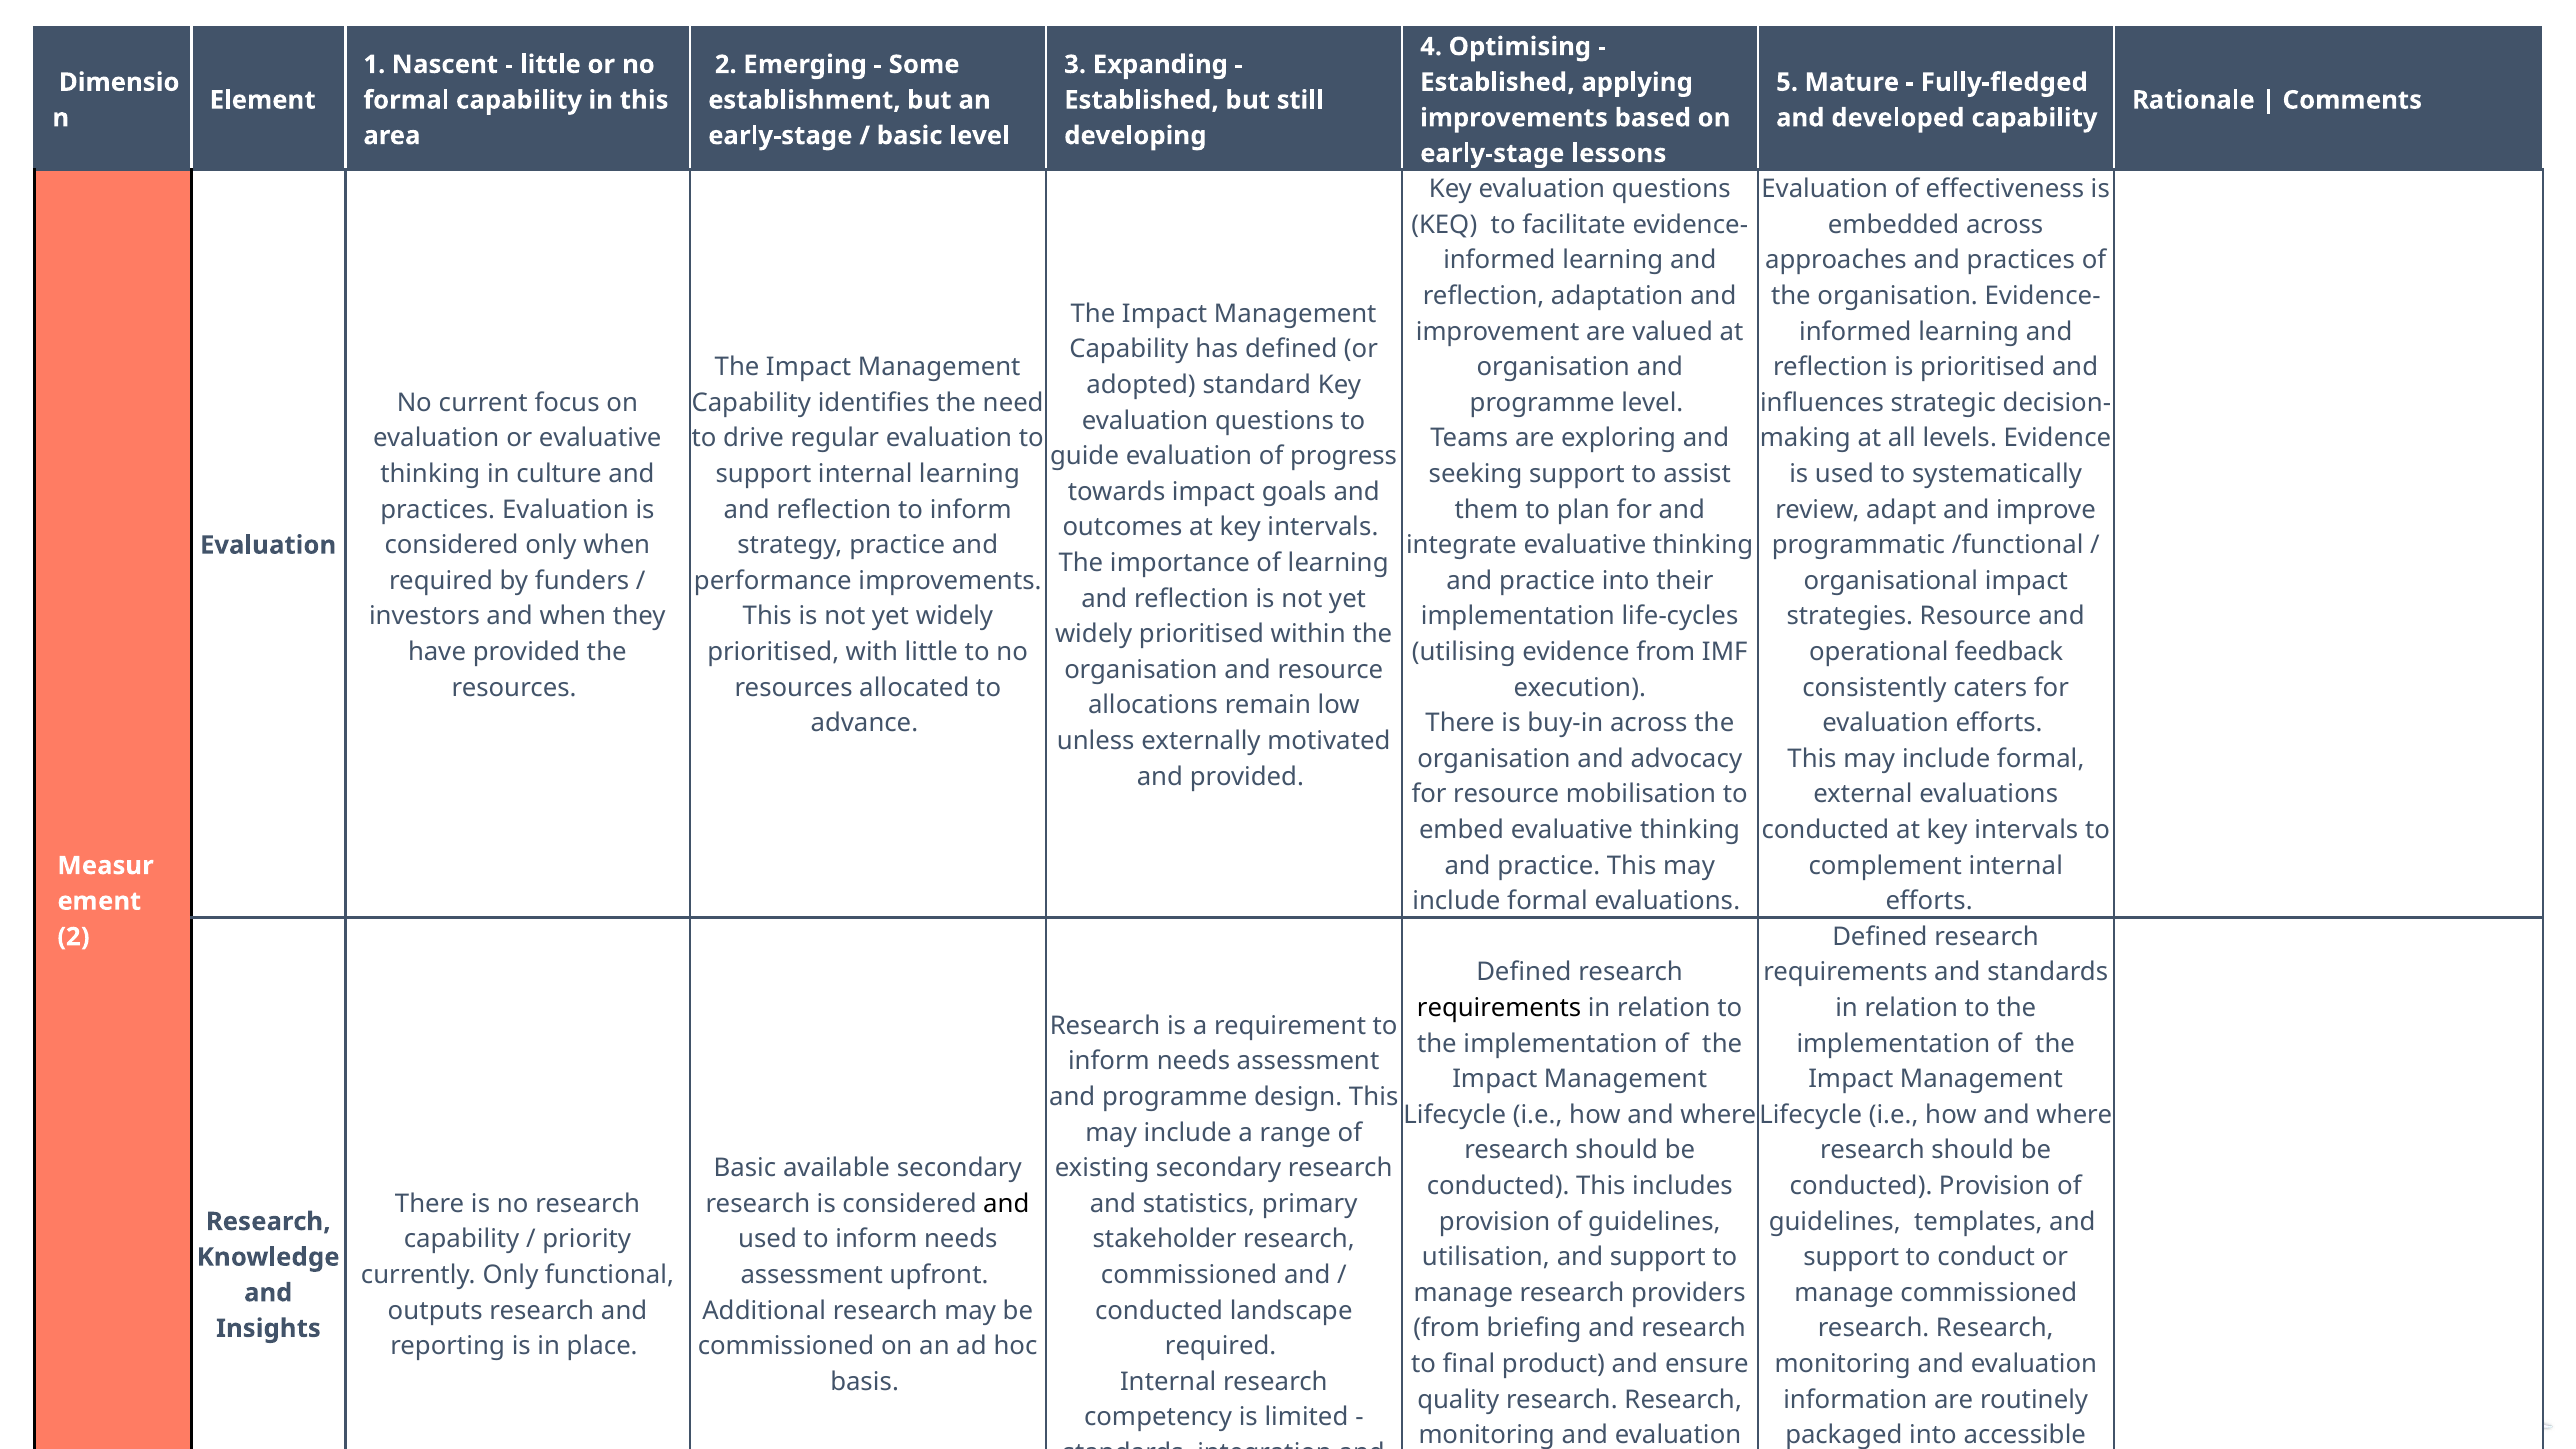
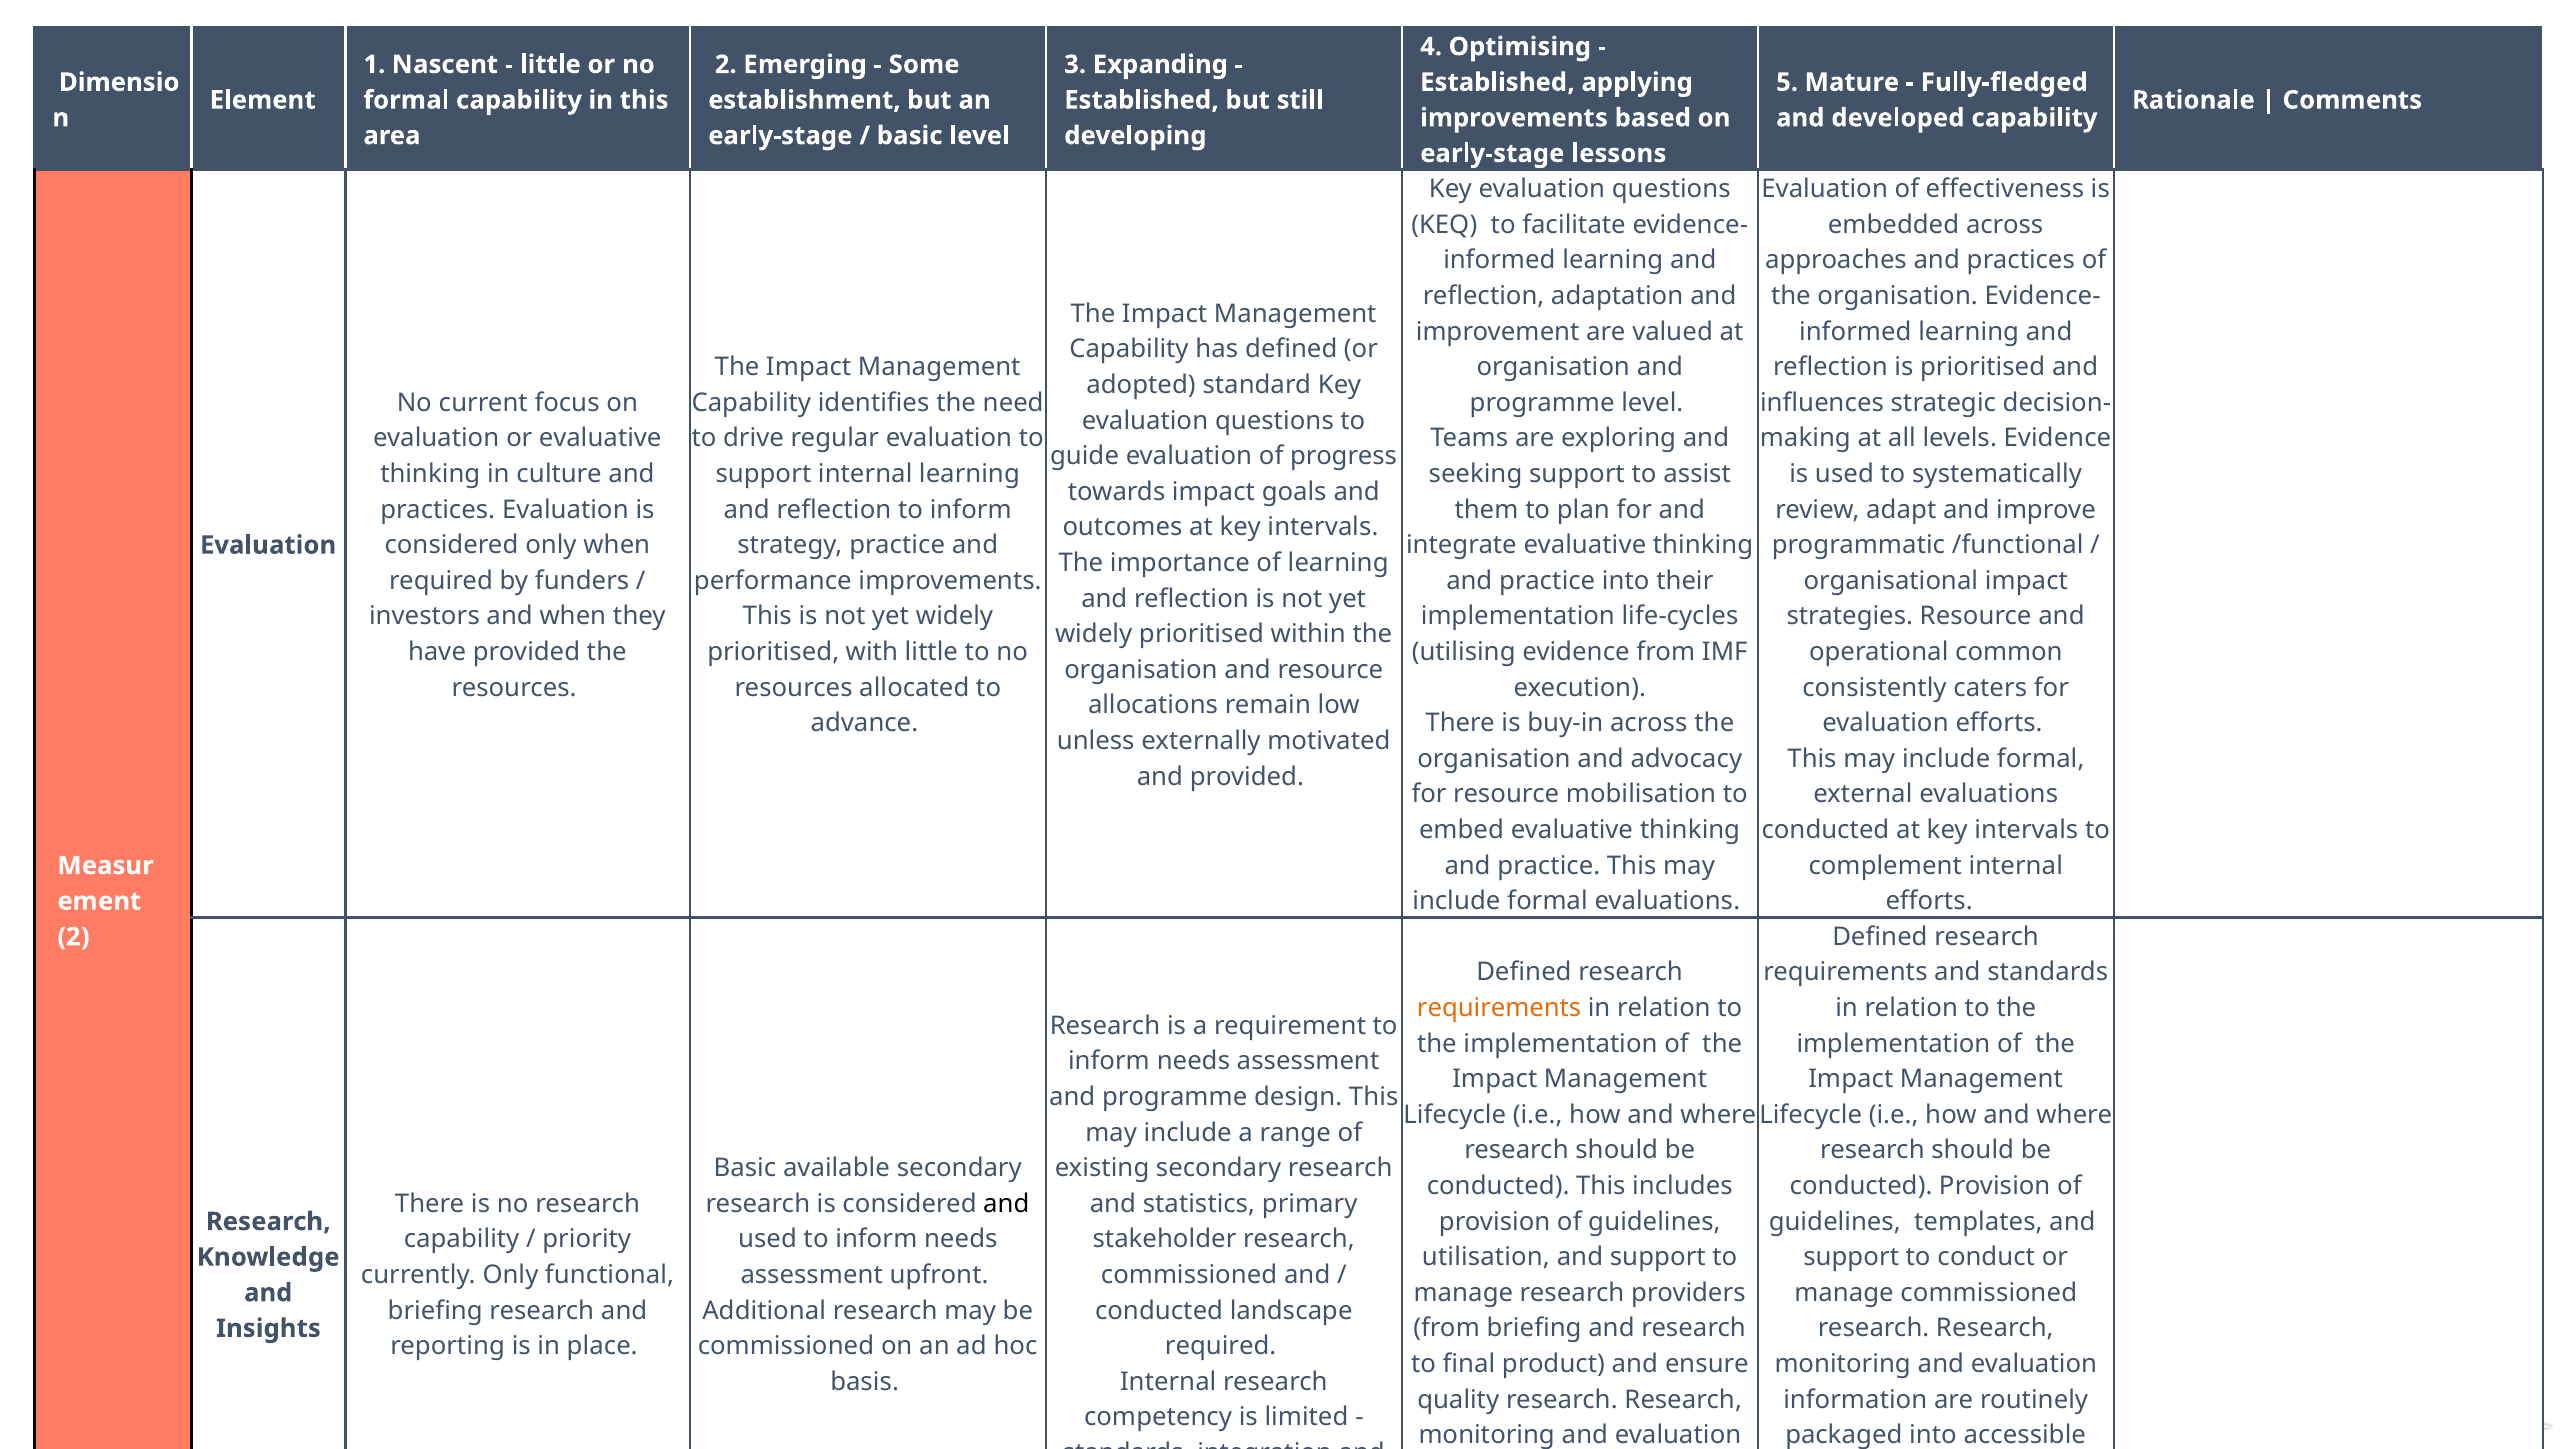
feedback: feedback -> common (2009, 652)
requirements colour: black -> orange (1499, 1008)
outputs: outputs -> briefing (435, 1311)
